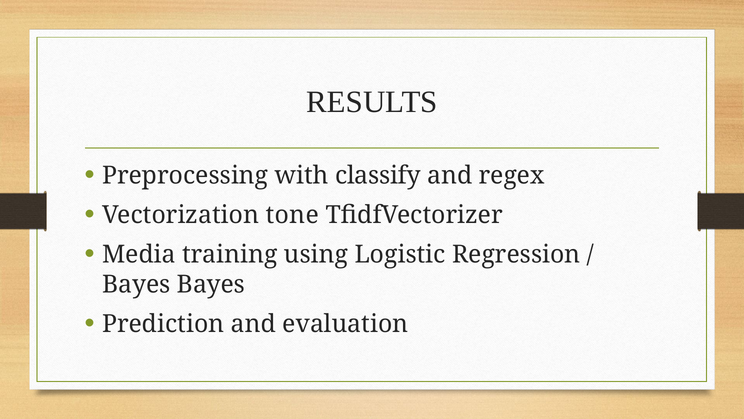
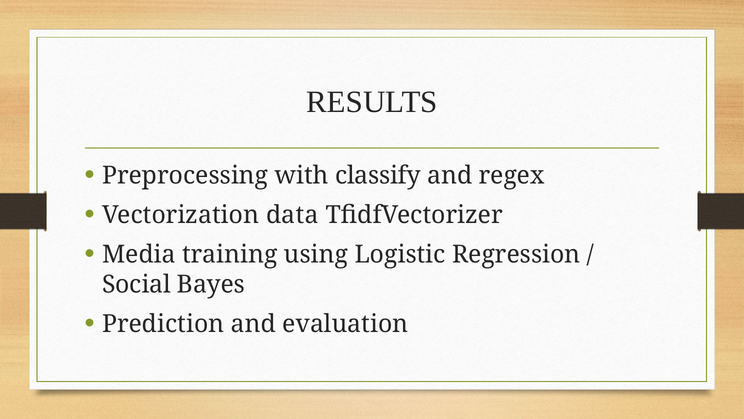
tone: tone -> data (292, 215)
Bayes: Bayes -> Social (136, 284)
